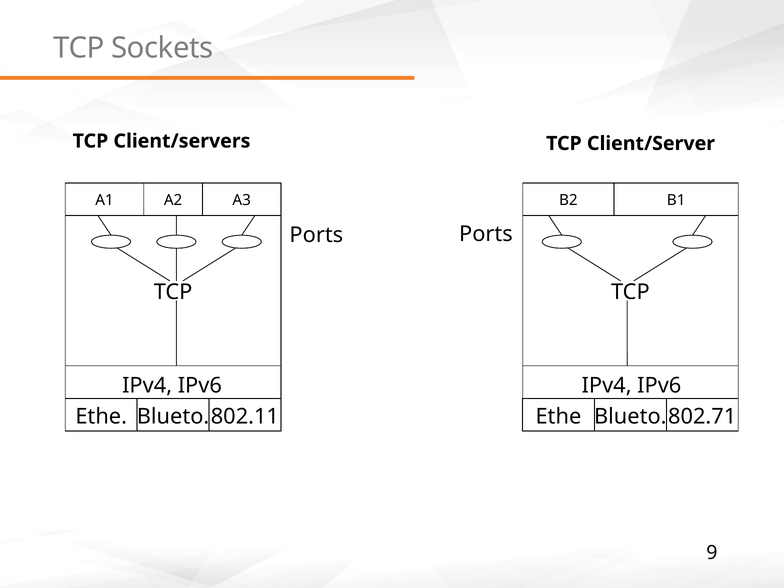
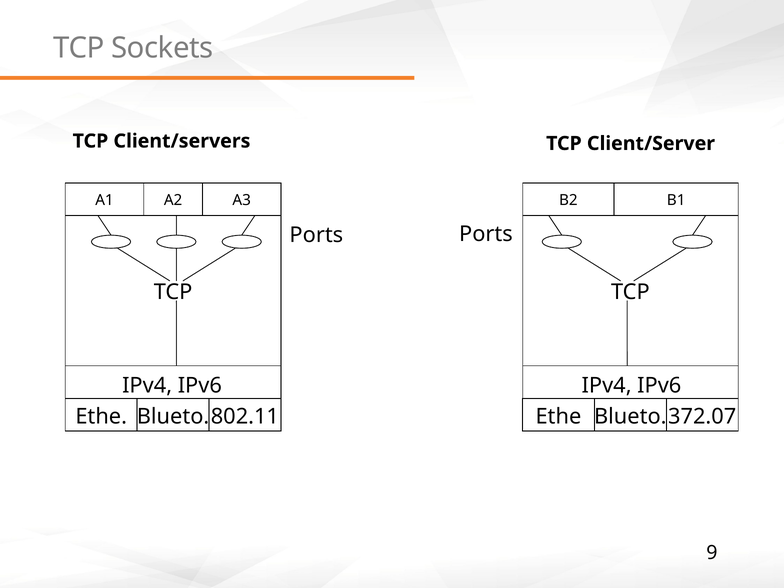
802.71: 802.71 -> 372.07 (702, 416)
